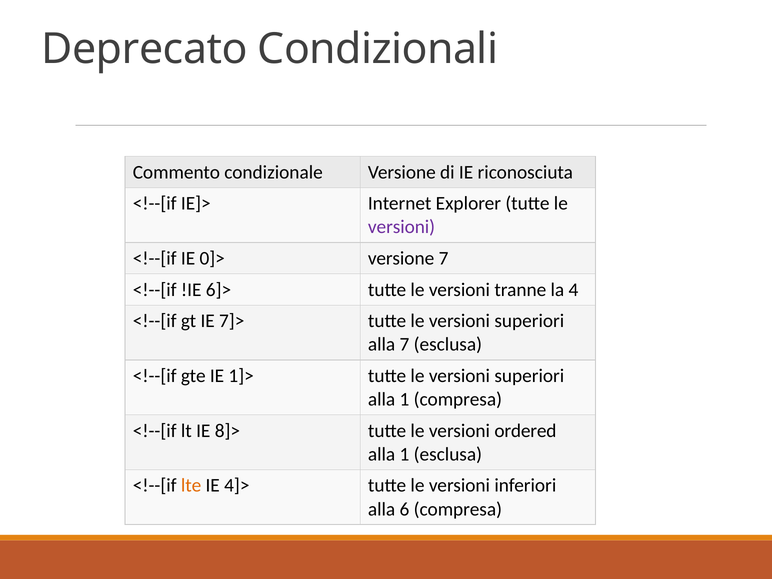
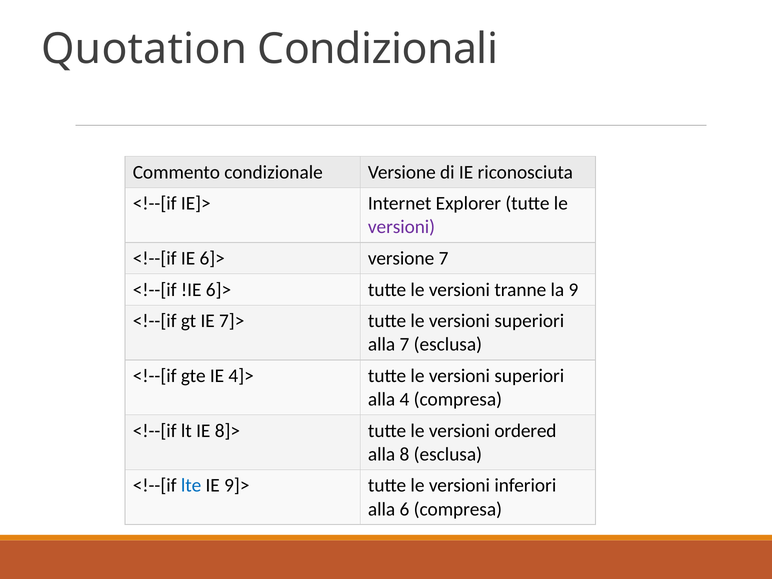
Deprecato: Deprecato -> Quotation (144, 49)
IE 0]>: 0]> -> 6]> (212, 258)
4: 4 -> 9 (573, 290)
1]>: 1]> -> 4]> (241, 376)
1: 1 -> 4 (404, 399)
1: 1 -> 8 (404, 454)
lte colour: orange -> blue (191, 486)
4]>: 4]> -> 9]> (237, 486)
